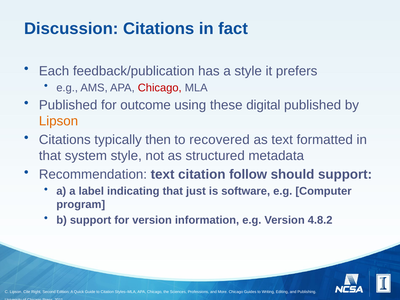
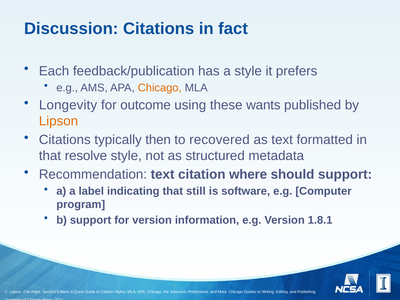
Chicago colour: red -> orange (160, 88)
Published: Published -> Longevity (68, 105)
digital: digital -> wants (263, 105)
system: system -> resolve (86, 156)
follow: follow -> where (248, 174)
just: just -> still (196, 191)
4.8.2: 4.8.2 -> 1.8.1 (320, 220)
